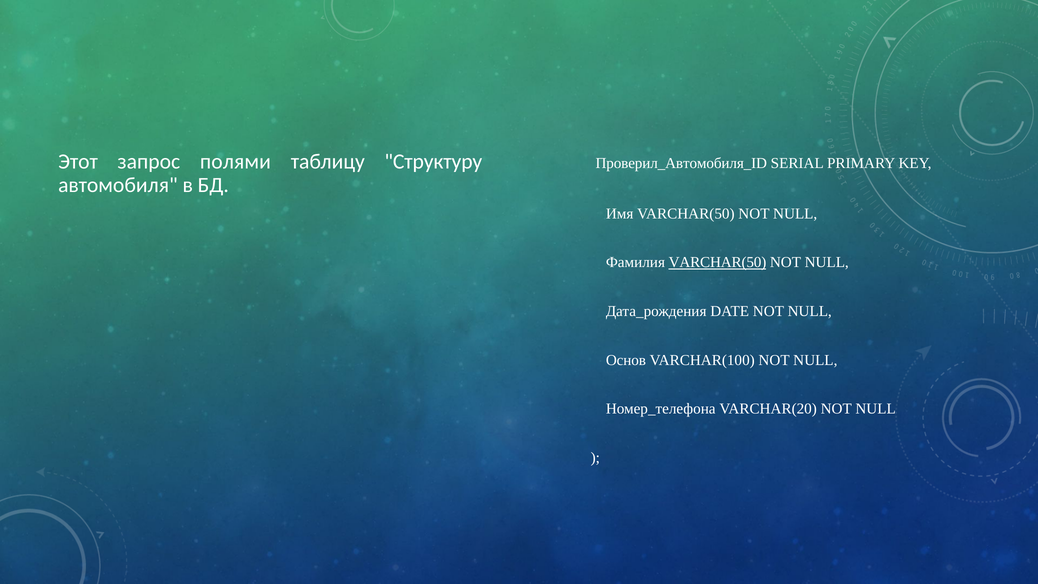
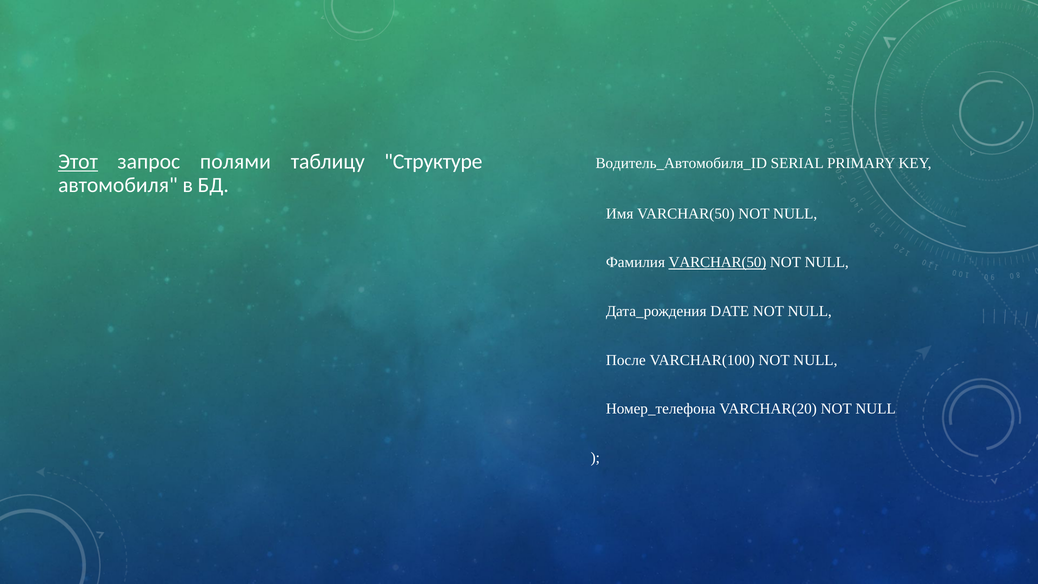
Этот underline: none -> present (78, 162)
Структуру: Структуру -> Структуре (433, 162)
Проверил_Автомобиля_ID: Проверил_Автомобиля_ID -> Водитель_Автомобиля_ID (681, 163)
Основ: Основ -> После (626, 360)
